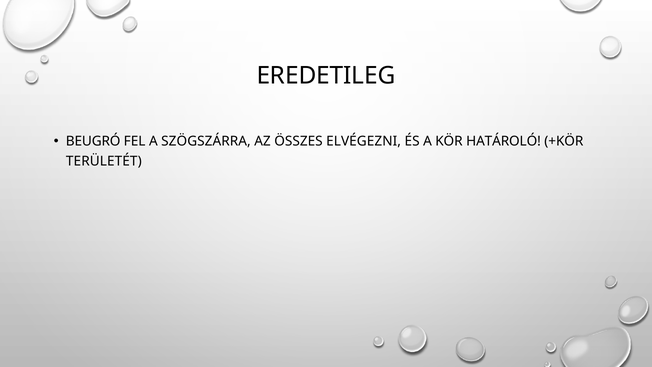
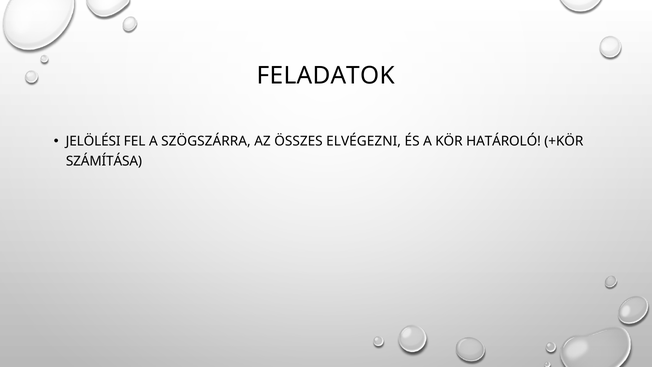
EREDETILEG: EREDETILEG -> FELADATOK (326, 76)
BEUGRÓ: BEUGRÓ -> JELÖLÉSI (93, 141)
TERÜLETÉT: TERÜLETÉT -> SZÁMÍTÁSA (104, 161)
